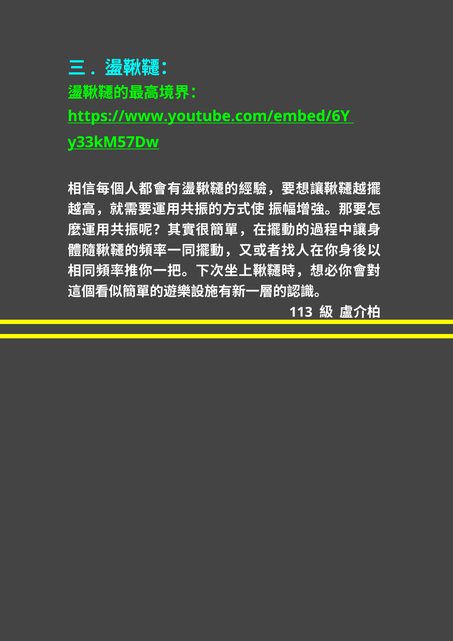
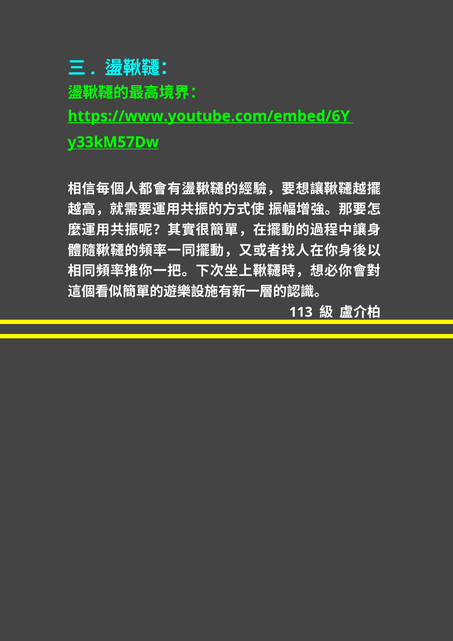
https://www.youtube.com/embed/6Y underline: none -> present (209, 116)
